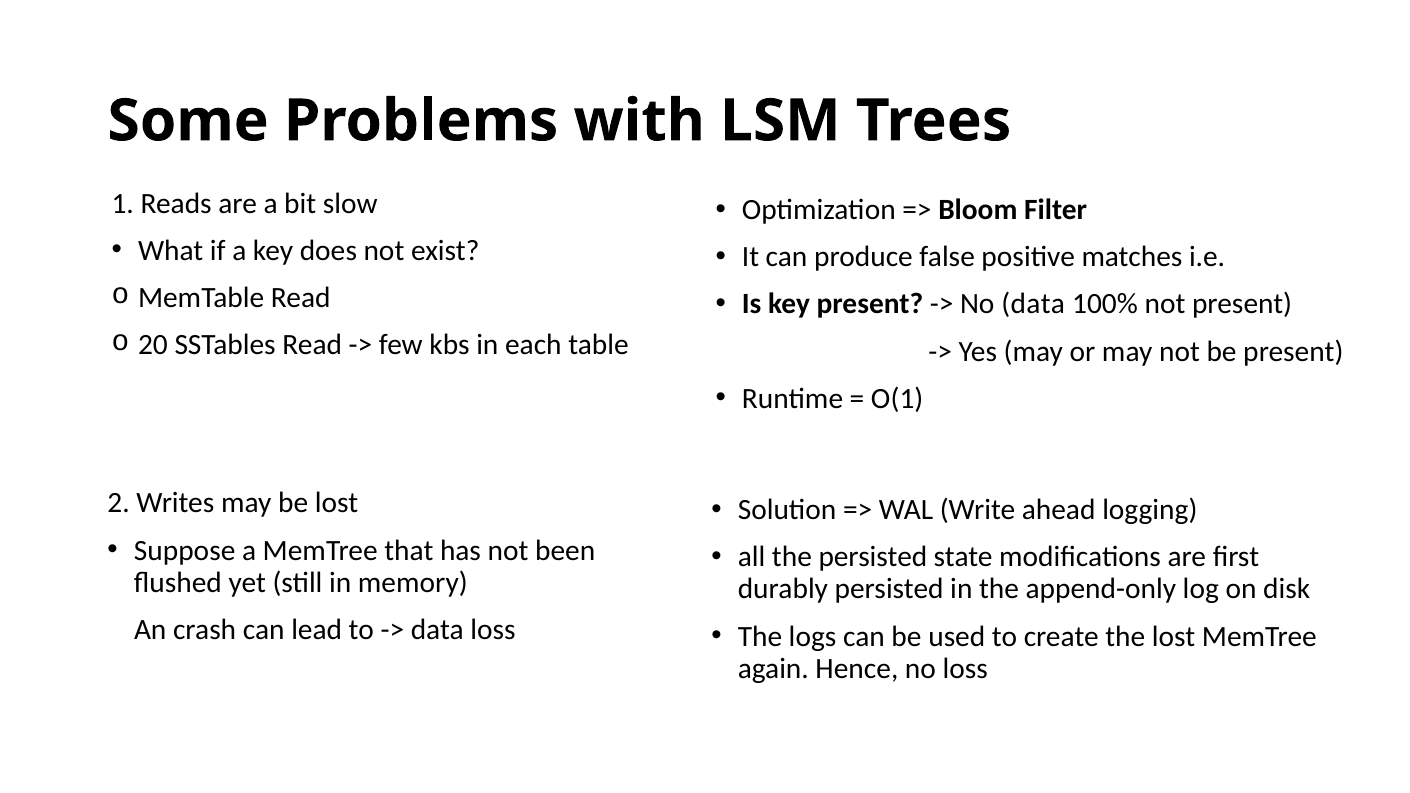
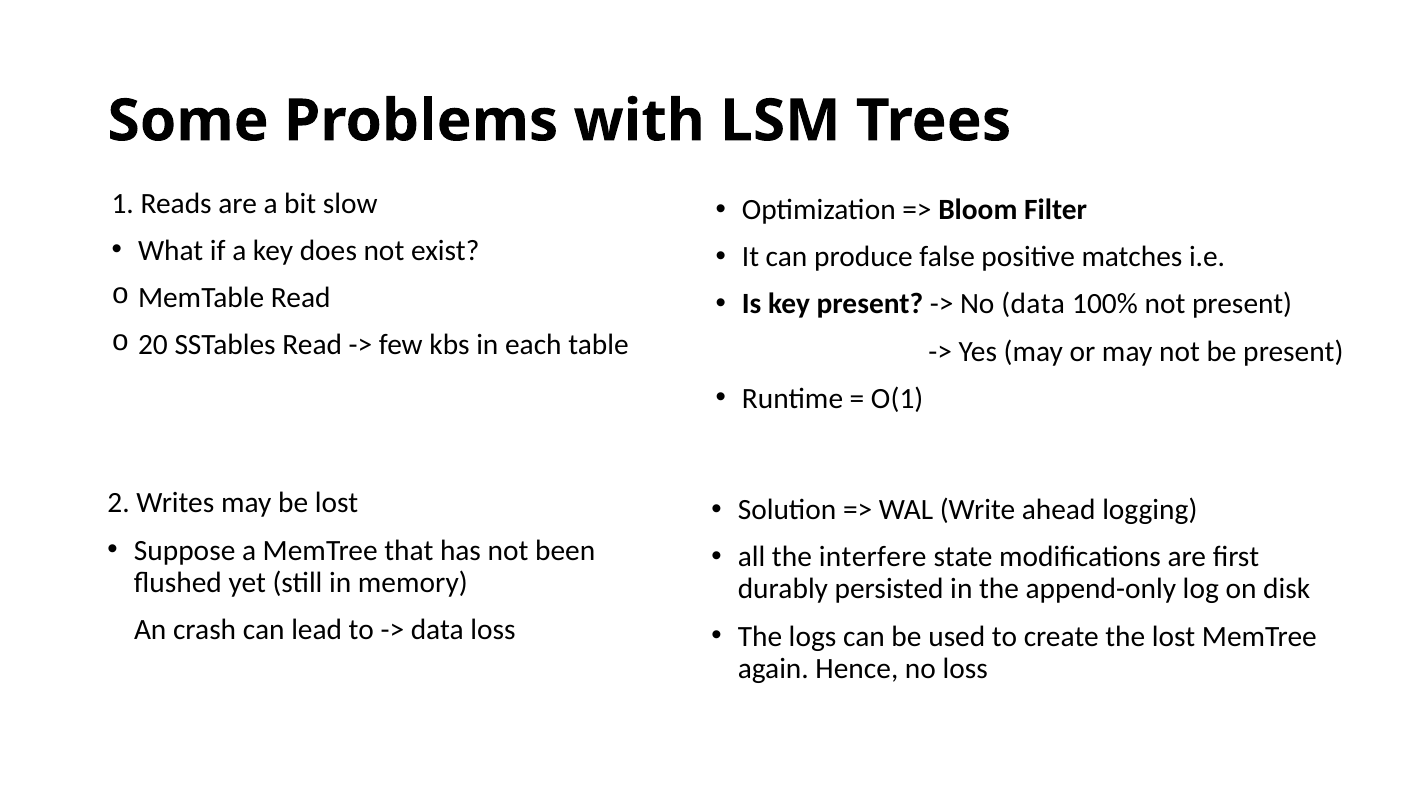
the persisted: persisted -> interfere (873, 557)
